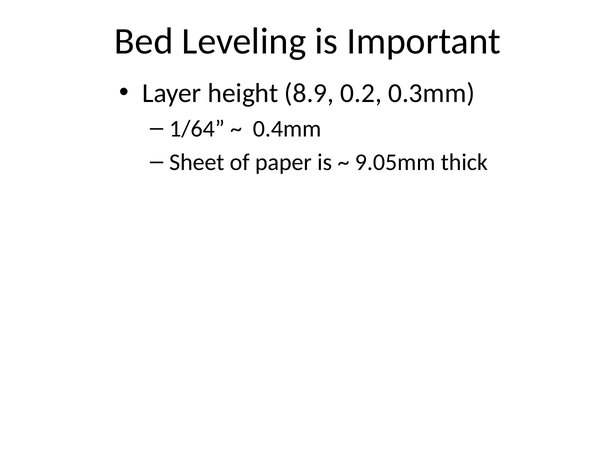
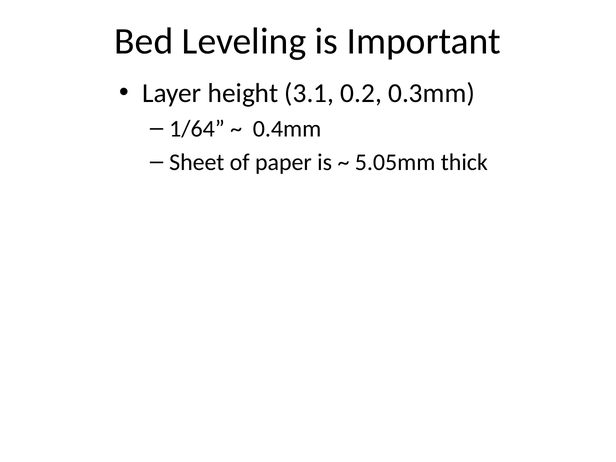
8.9: 8.9 -> 3.1 (309, 93)
9.05mm: 9.05mm -> 5.05mm (395, 162)
